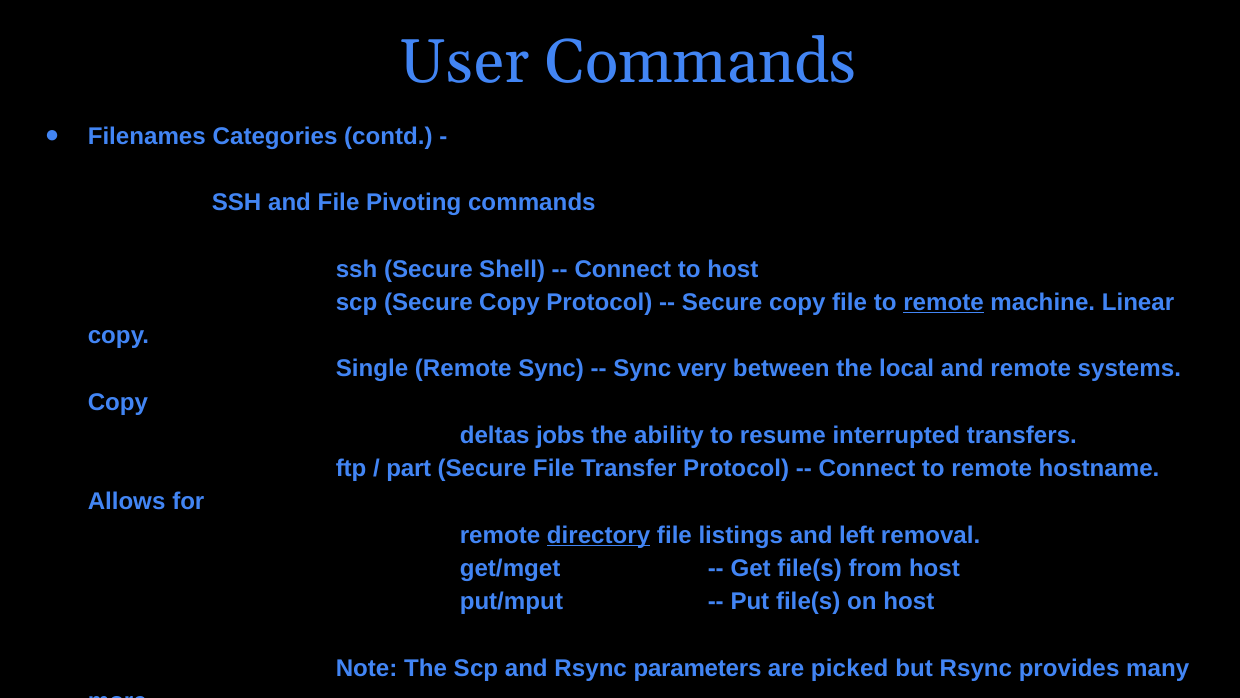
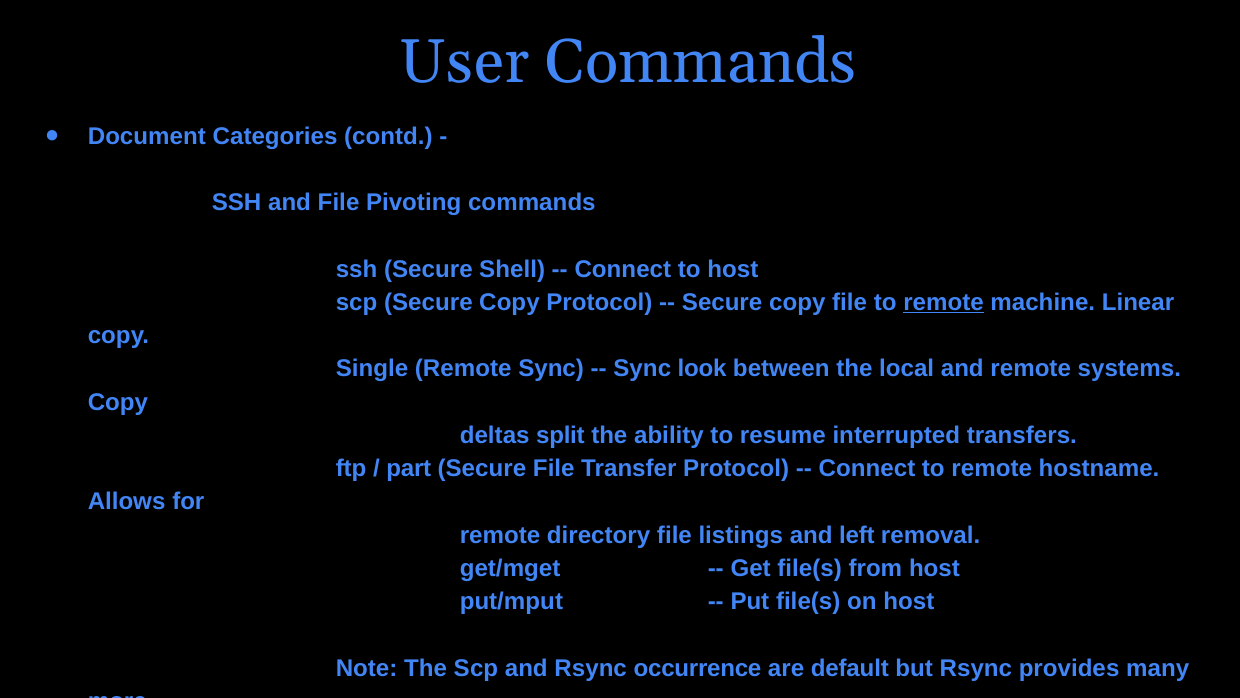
Filenames: Filenames -> Document (147, 136)
very: very -> look (702, 369)
jobs: jobs -> split (560, 435)
directory underline: present -> none (599, 535)
parameters: parameters -> occurrence (698, 668)
picked: picked -> default (850, 668)
